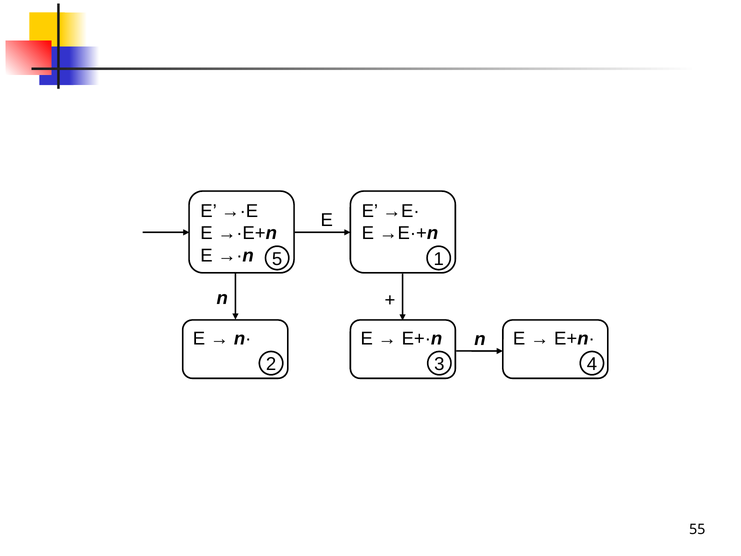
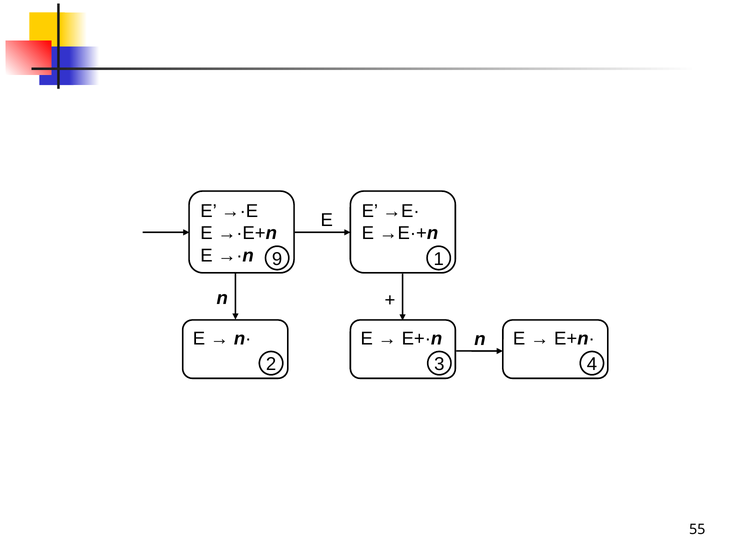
5: 5 -> 9 (277, 259)
